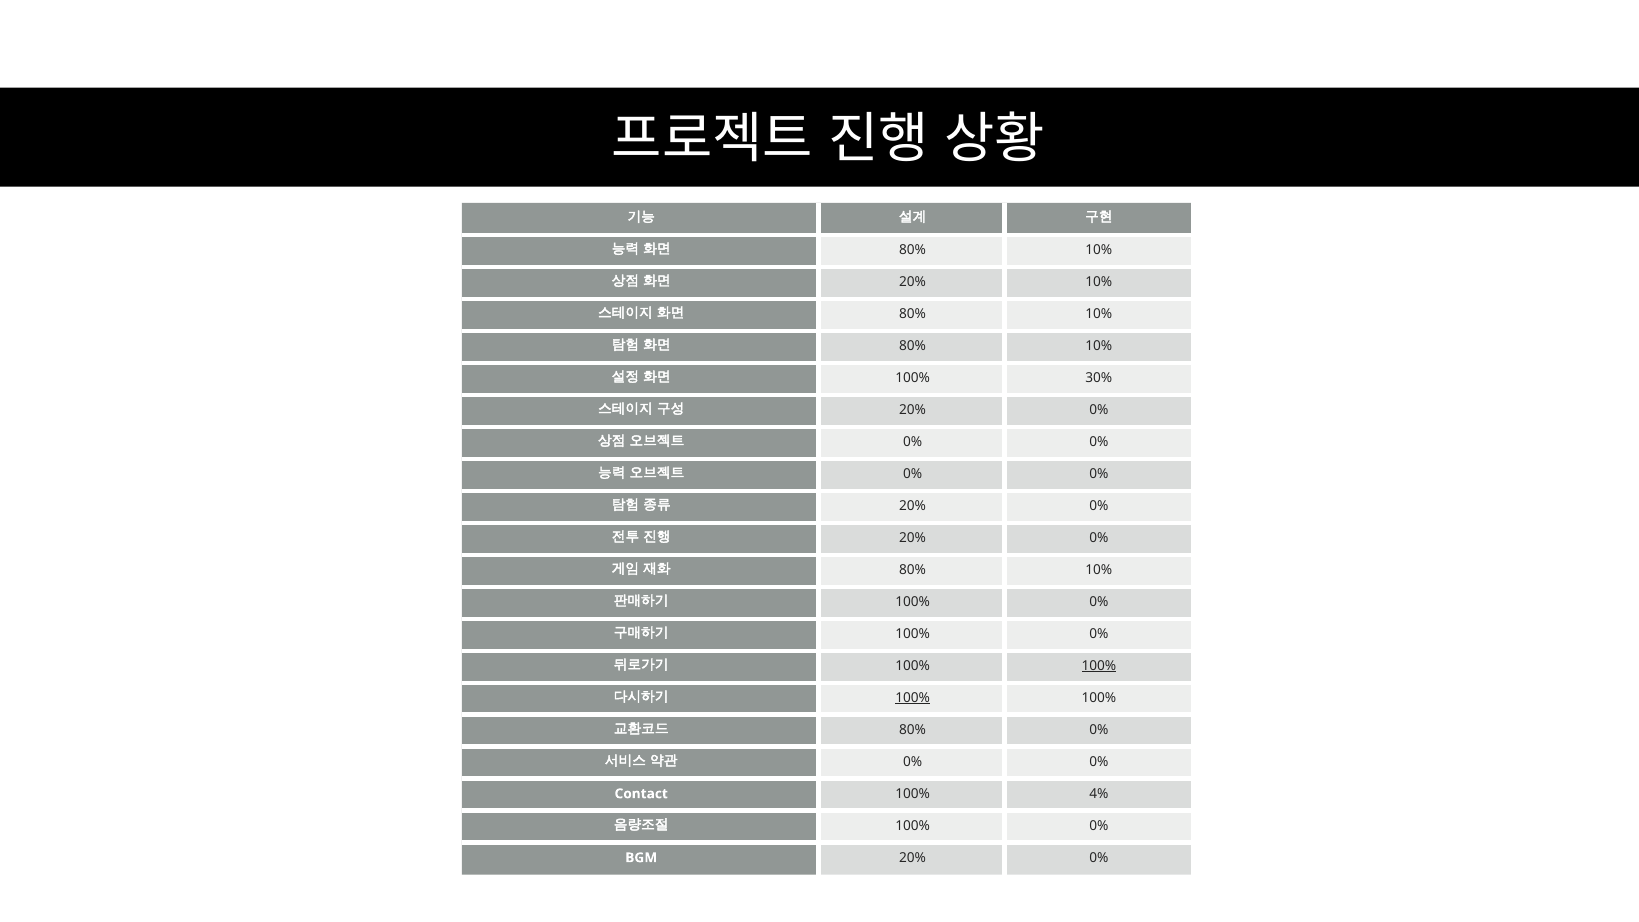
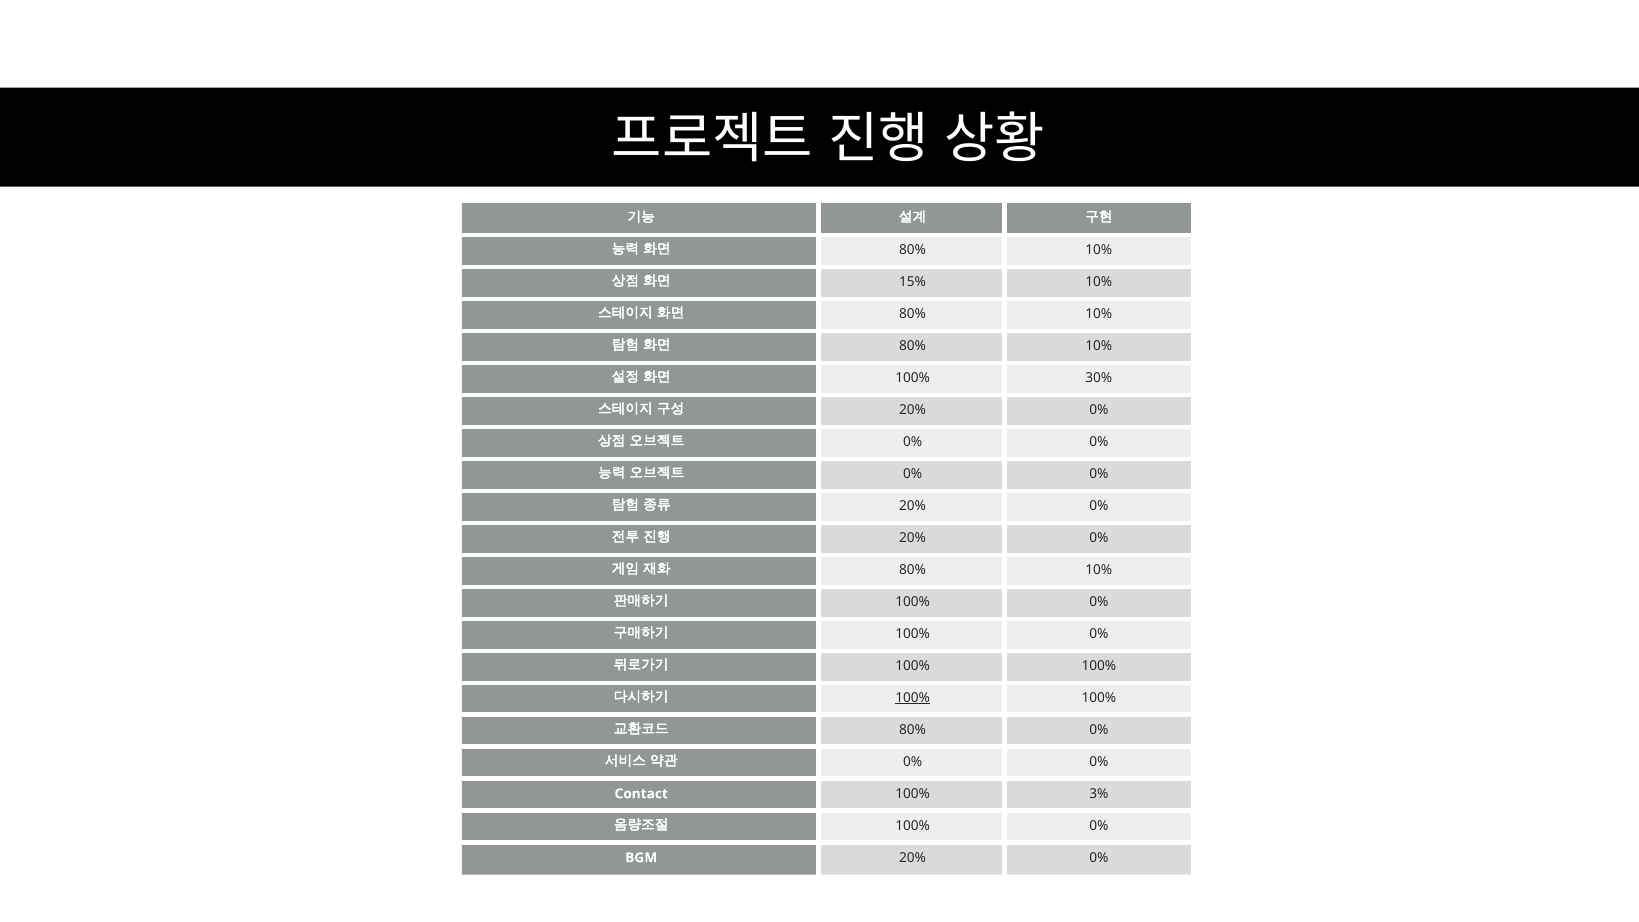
20%: 20% -> 15% (913, 282)
100% underline: present -> none (1099, 666)
4%: 4% -> 3% (1099, 794)
